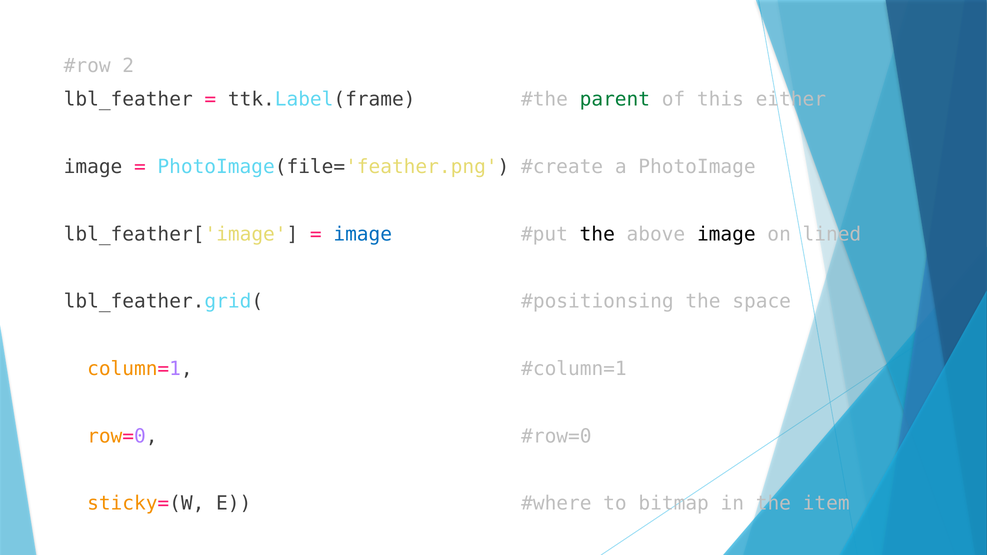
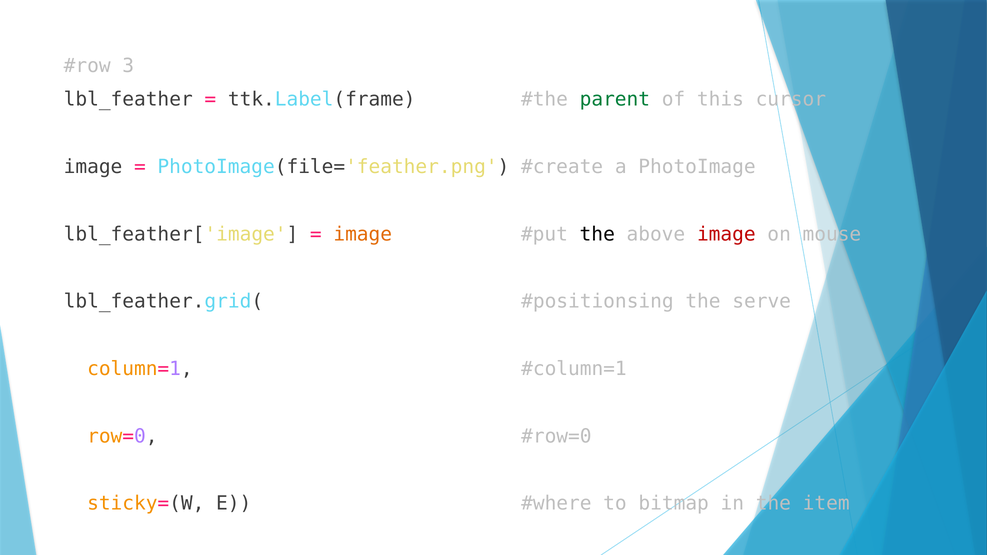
2: 2 -> 3 (128, 66)
either: either -> cursor (791, 99)
image colour: blue -> orange (363, 234)
image colour: black -> red (726, 234)
lined: lined -> mouse (832, 234)
space: space -> serve (762, 302)
